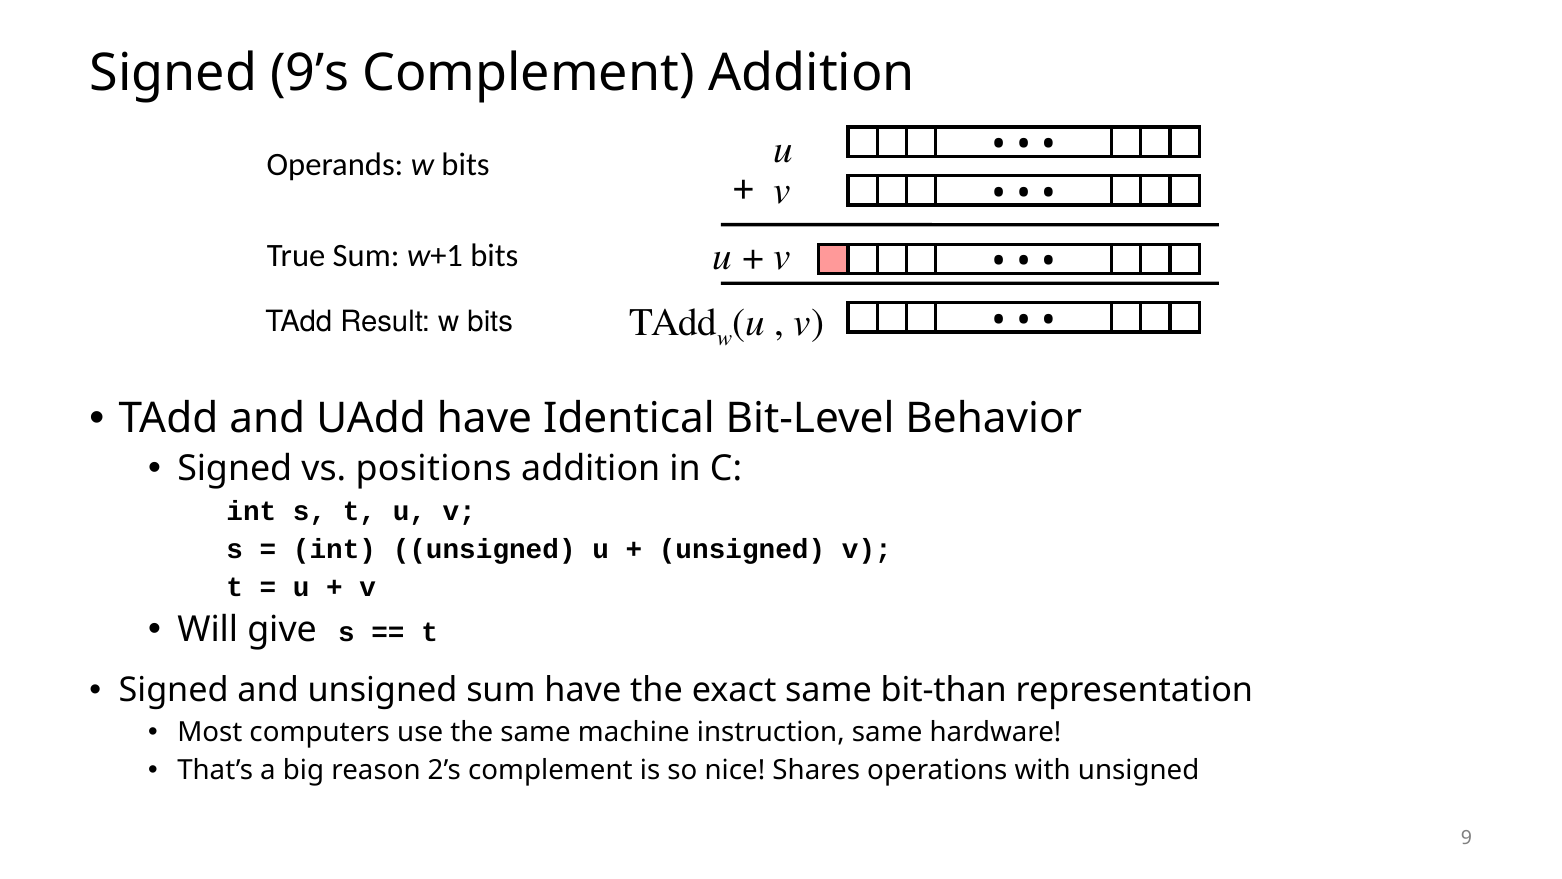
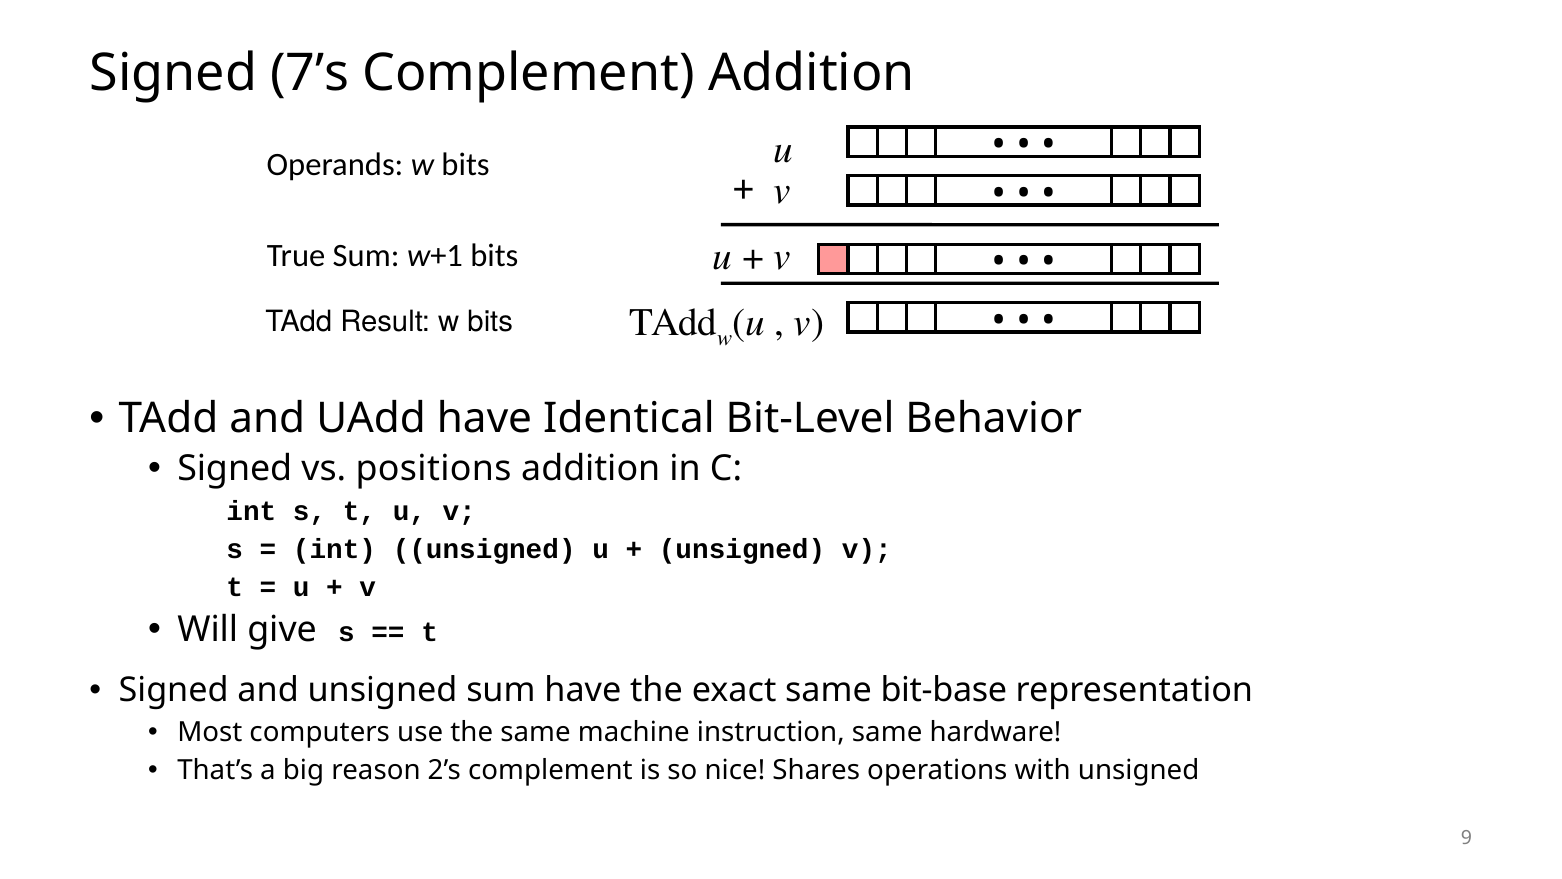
9’s: 9’s -> 7’s (310, 73)
bit-than: bit-than -> bit-base (944, 690)
